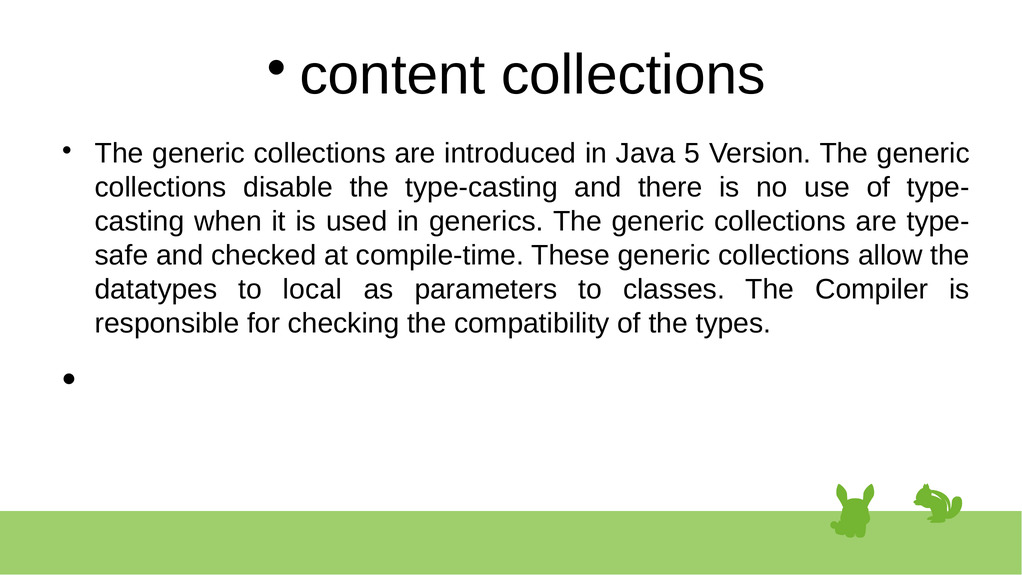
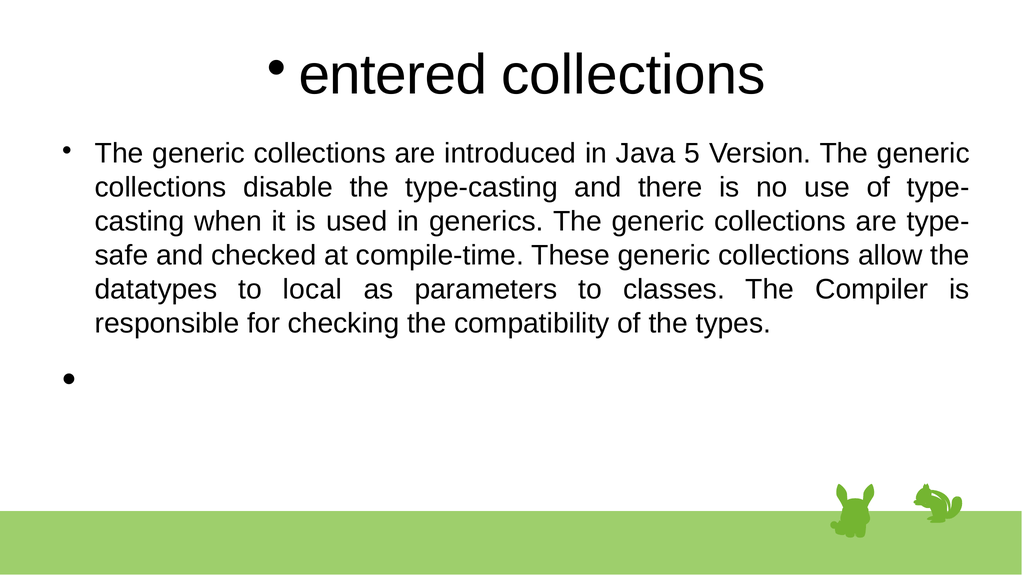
content: content -> entered (393, 75)
